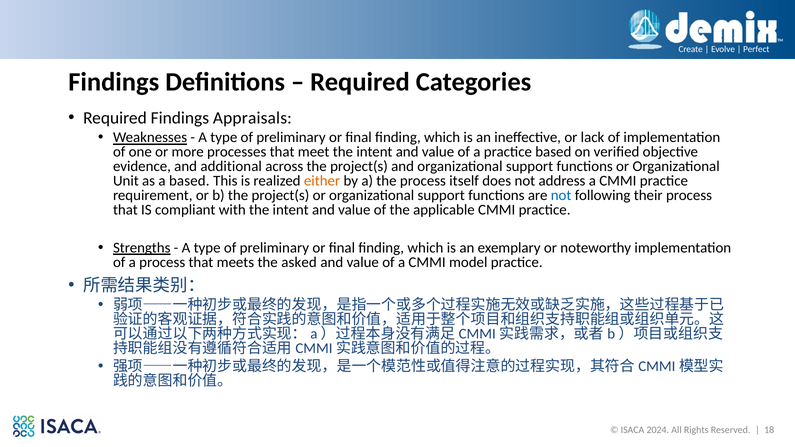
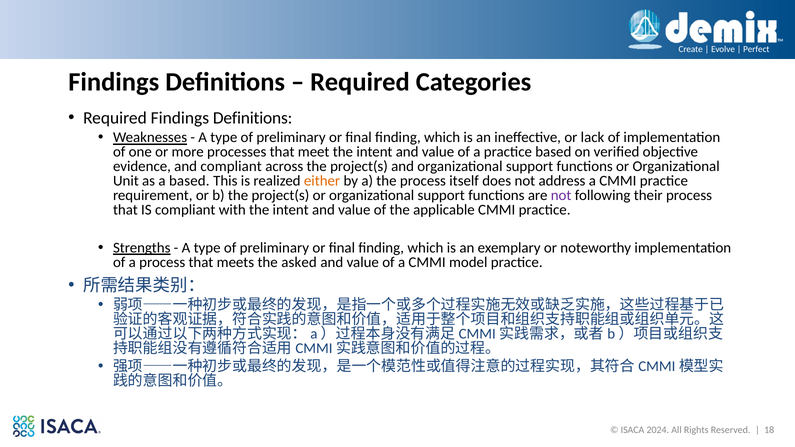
Required Findings Appraisals: Appraisals -> Definitions (253, 118)
and additional: additional -> compliant (231, 167)
not colour: blue -> purple (561, 196)
